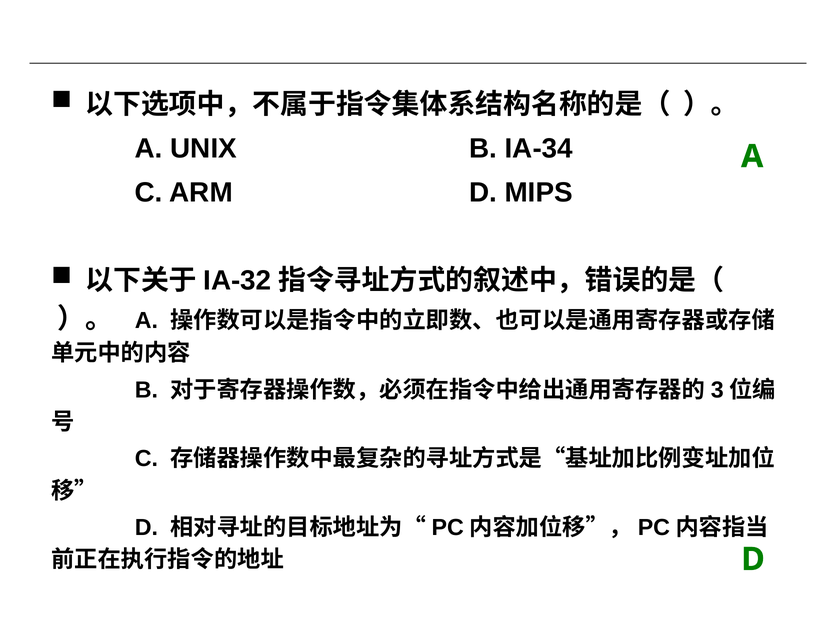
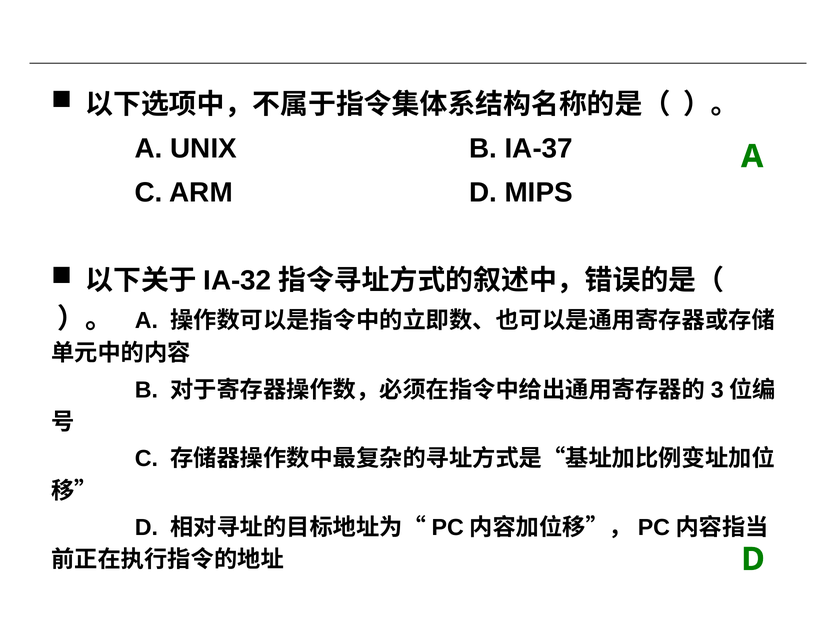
IA-34: IA-34 -> IA-37 (539, 148)
